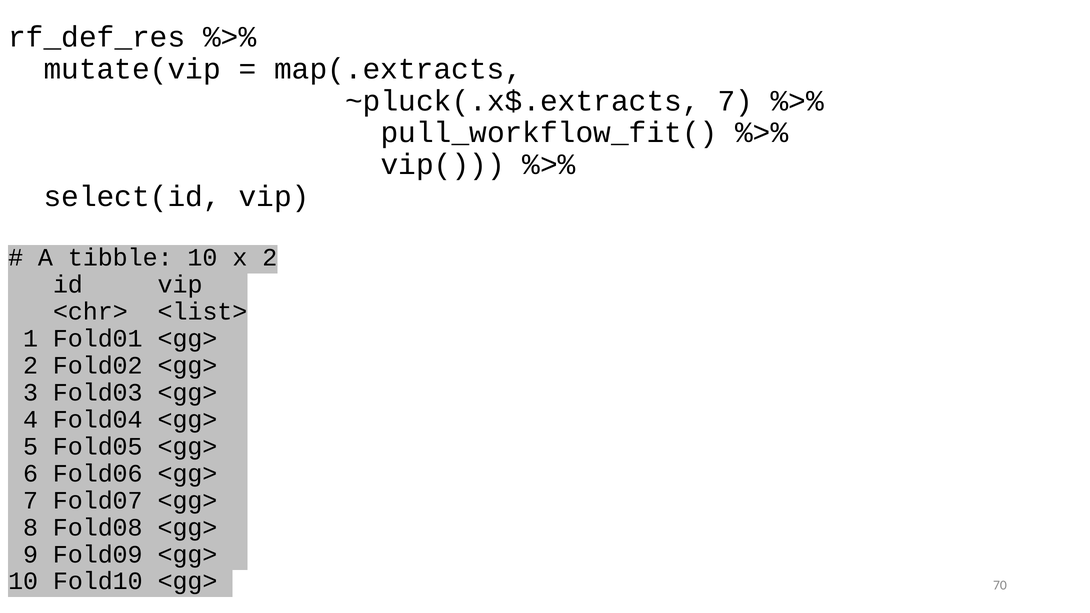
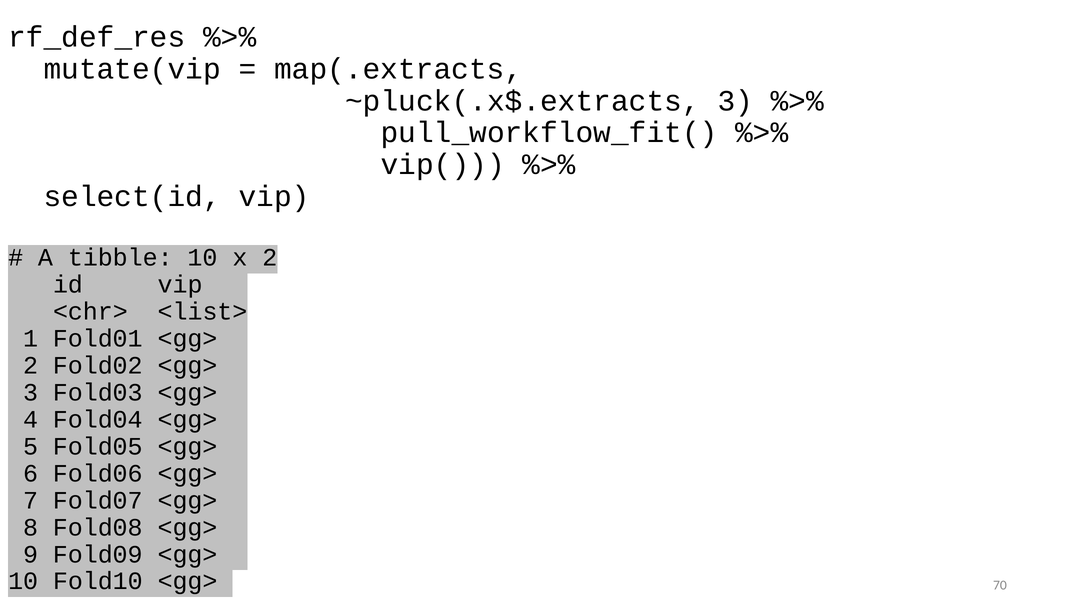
~pluck(.x$.extracts 7: 7 -> 3 (735, 101)
